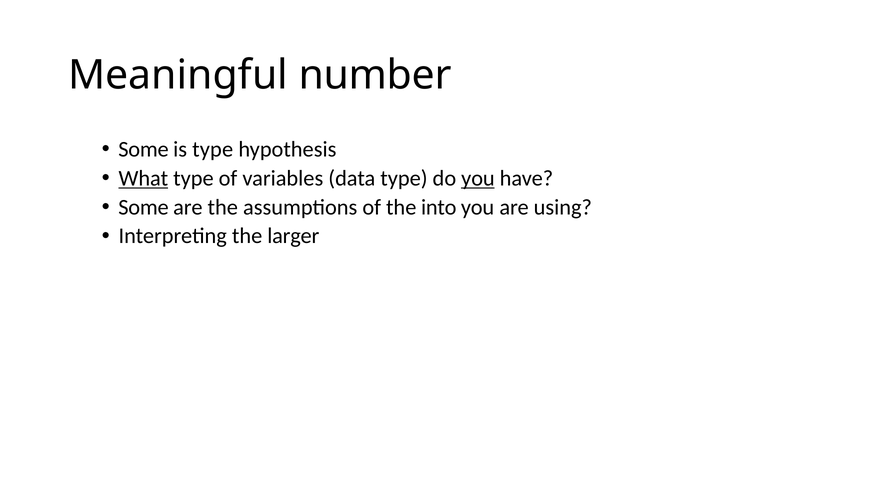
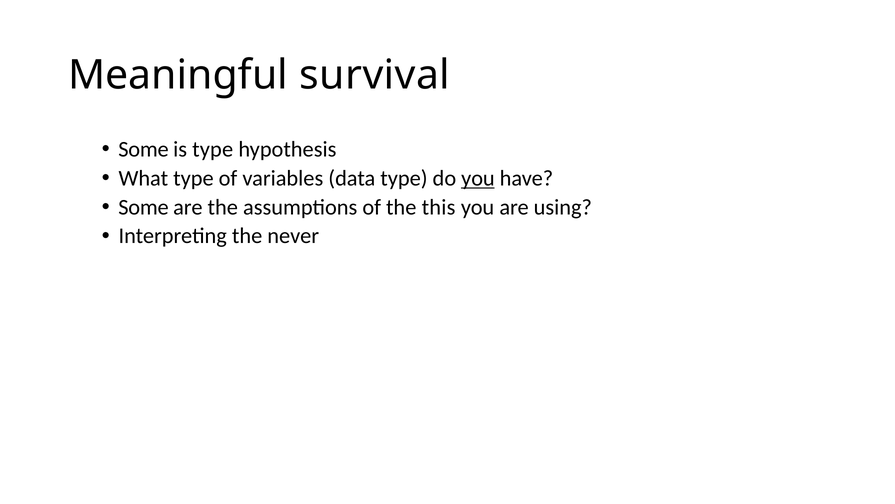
number: number -> survival (375, 75)
What underline: present -> none (143, 178)
into: into -> this (439, 207)
larger: larger -> never (293, 236)
